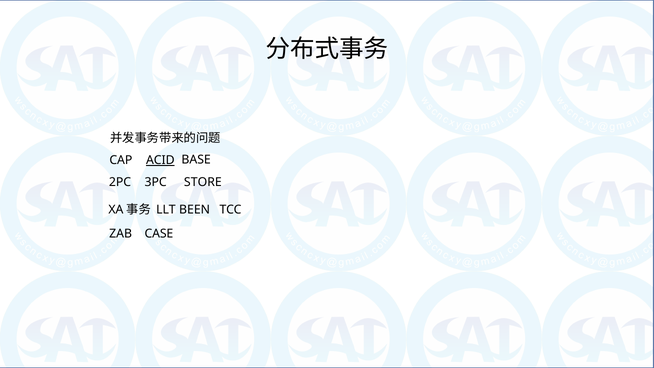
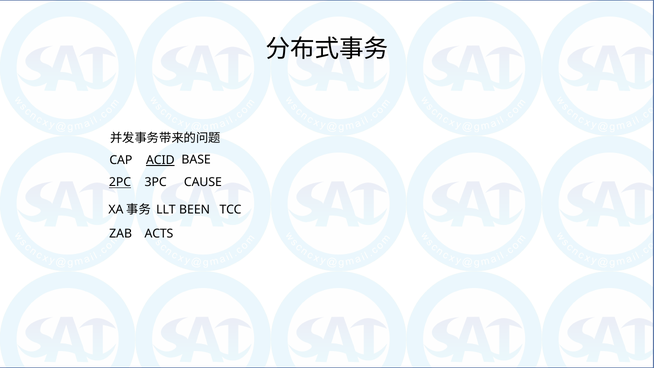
2PC underline: none -> present (120, 182)
STORE: STORE -> CAUSE (203, 182)
CASE: CASE -> ACTS (159, 234)
